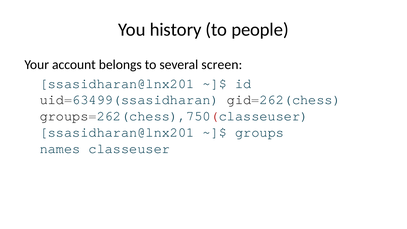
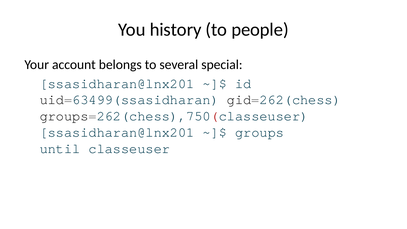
screen: screen -> special (222, 65)
names: names -> until (60, 149)
